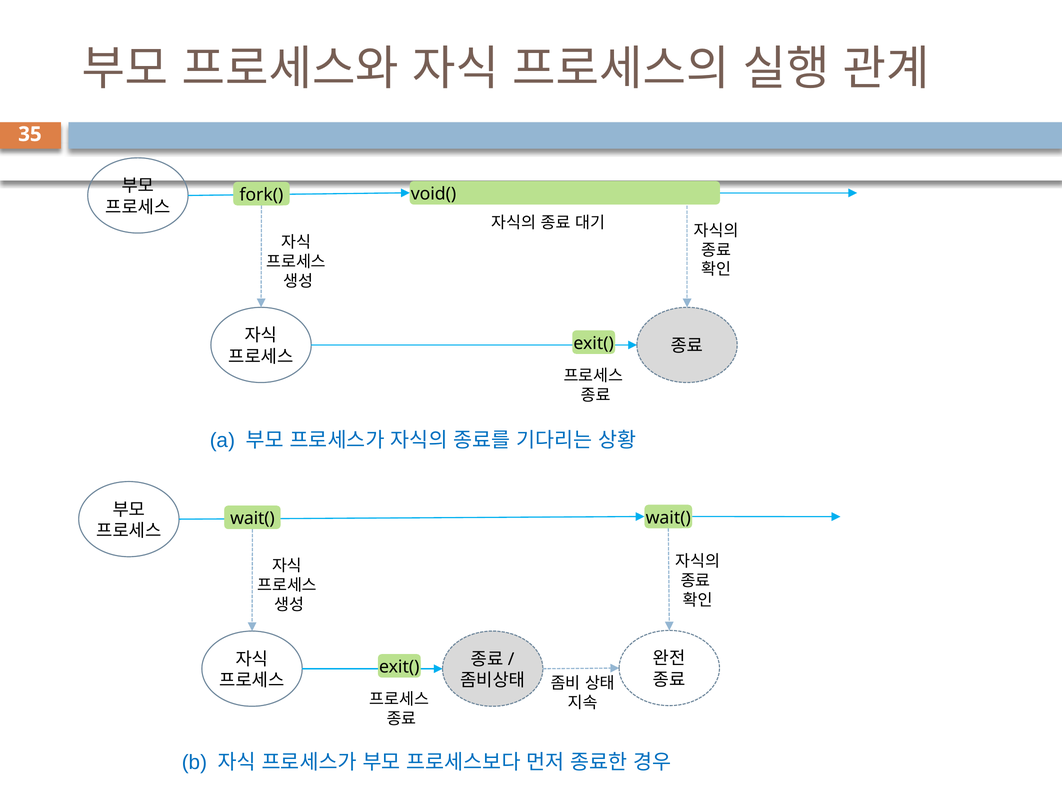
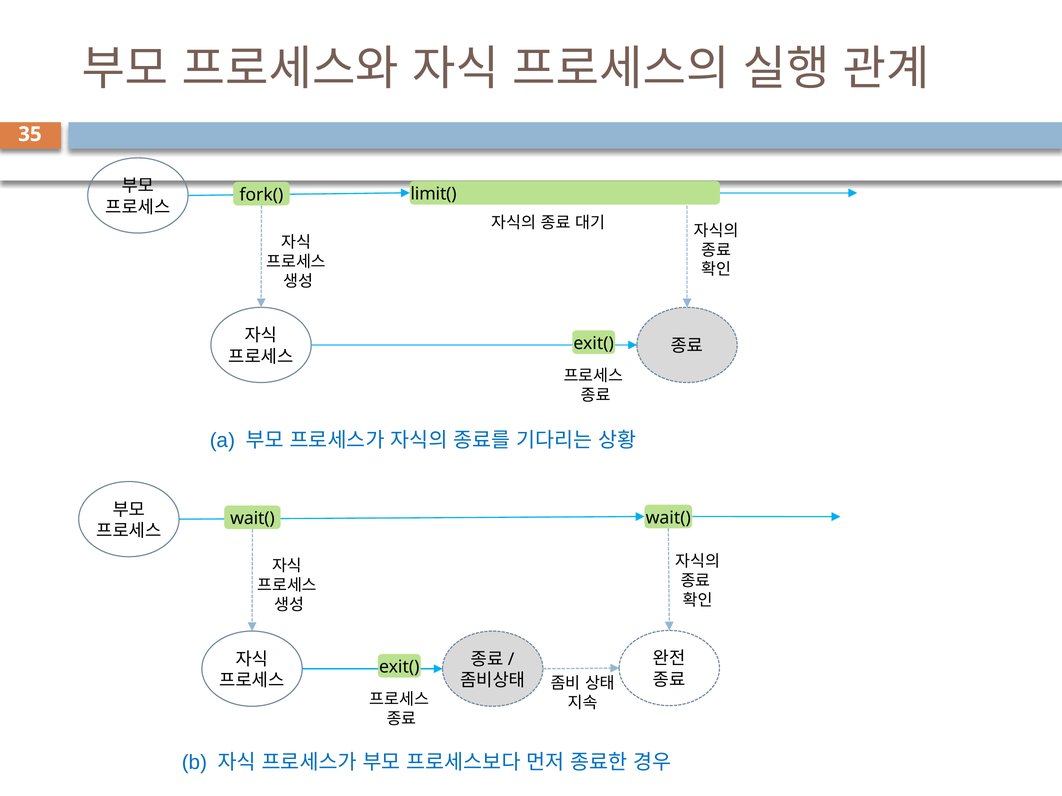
void(: void( -> limit( (434, 194)
